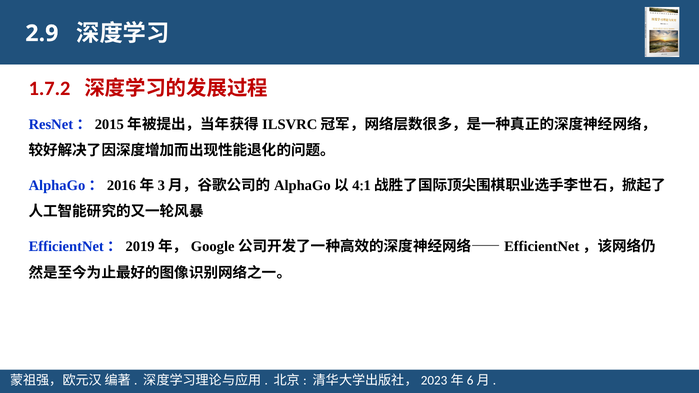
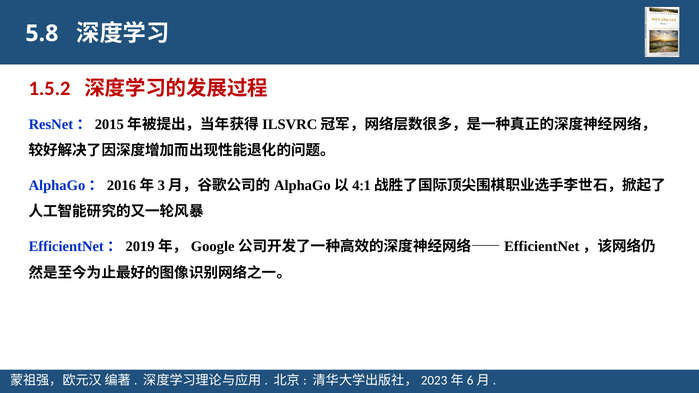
2.9: 2.9 -> 5.8 (42, 33)
1.7.2: 1.7.2 -> 1.5.2 (50, 88)
